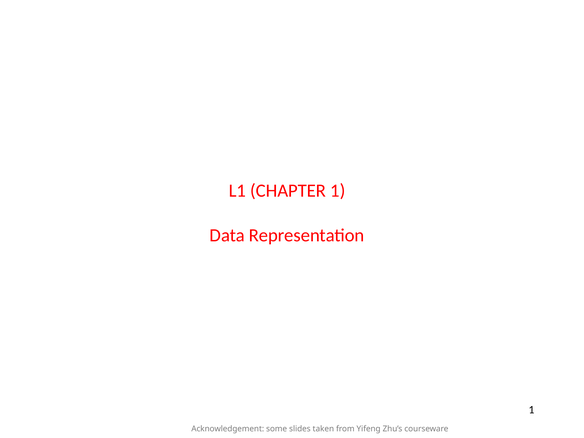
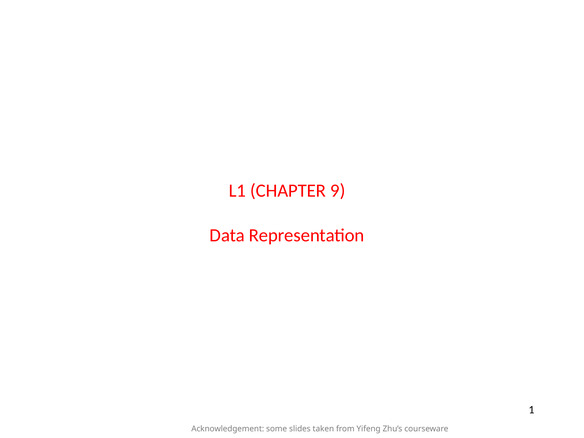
CHAPTER 1: 1 -> 9 (338, 191)
